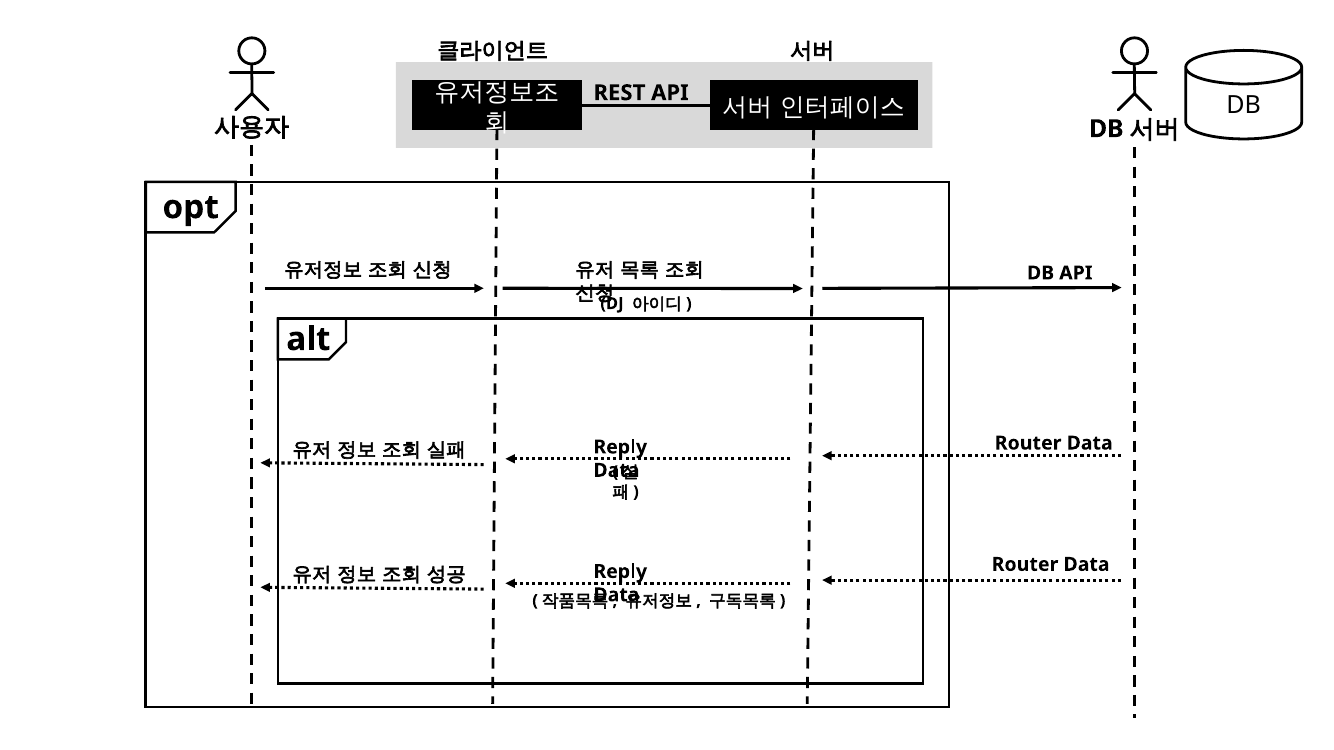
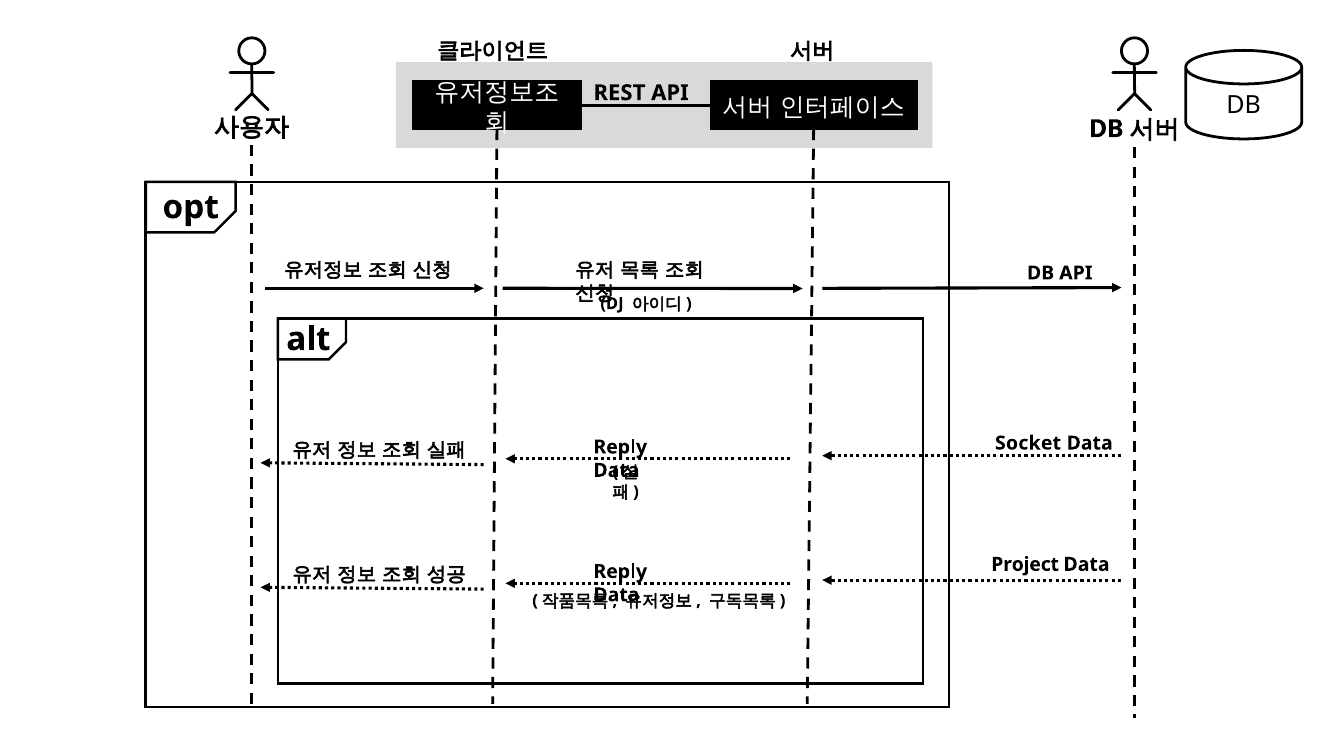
Router: Router -> Socket (1028, 443)
Router: Router -> Project (1025, 565)
